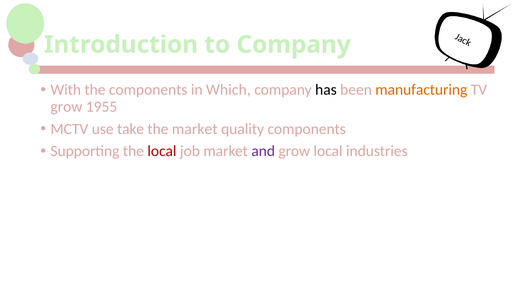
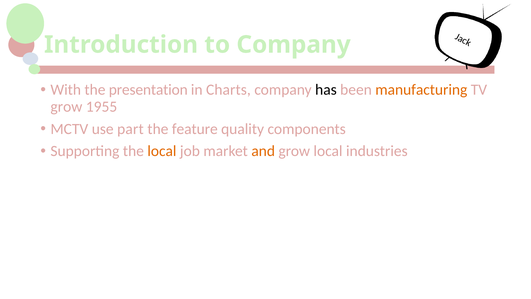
the components: components -> presentation (148, 90)
Which: Which -> Charts (228, 90)
take: take -> part (130, 129)
the market: market -> feature (195, 129)
local colour: red -> orange (162, 151)
and colour: purple -> orange (263, 151)
